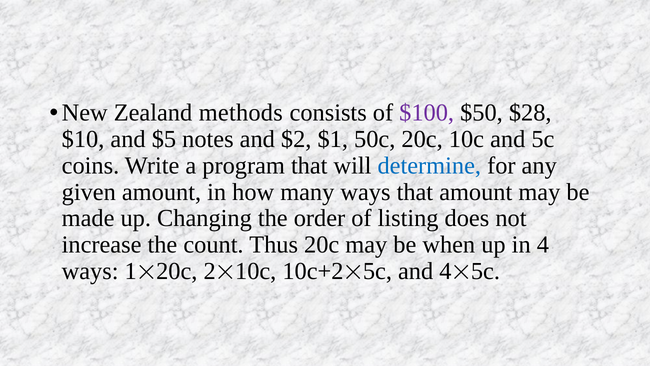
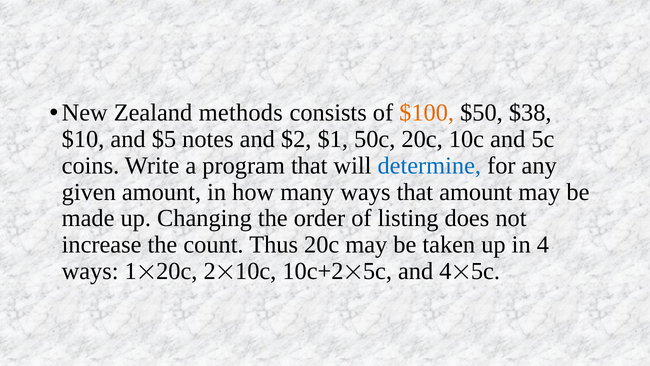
$100 colour: purple -> orange (427, 113)
$28: $28 -> $38 (530, 113)
when: when -> taken (449, 244)
